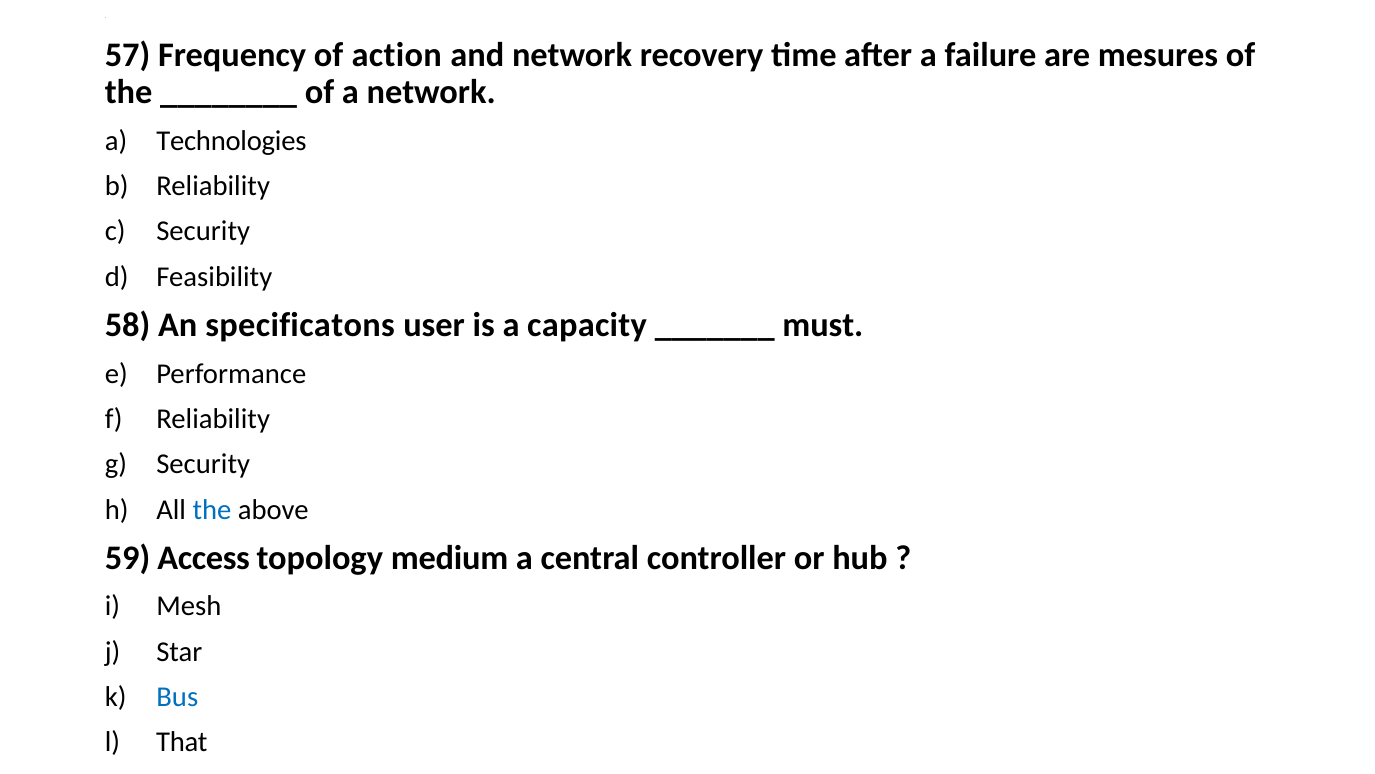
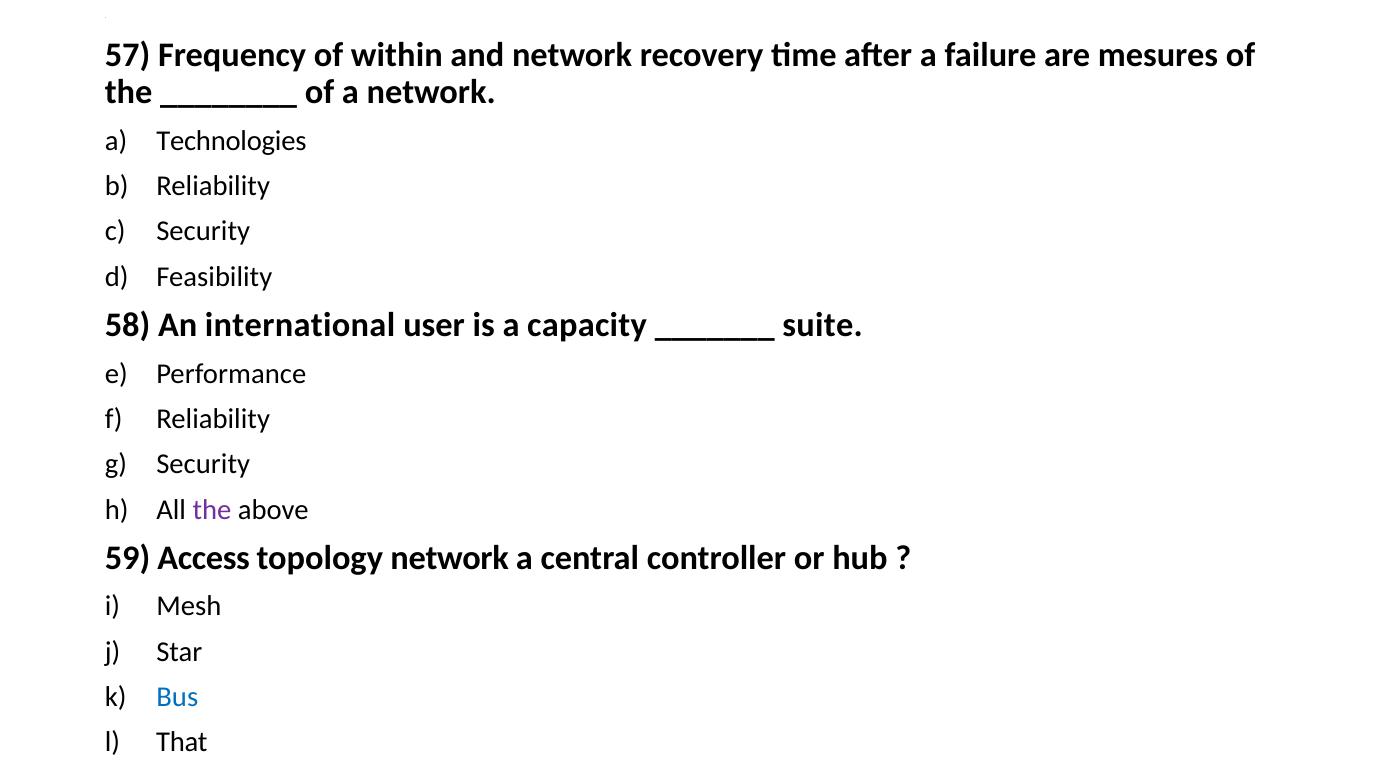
action: action -> within (397, 55)
specificatons: specificatons -> international (300, 325)
must: must -> suite (823, 325)
the colour: blue -> purple (212, 509)
topology medium: medium -> network (450, 558)
